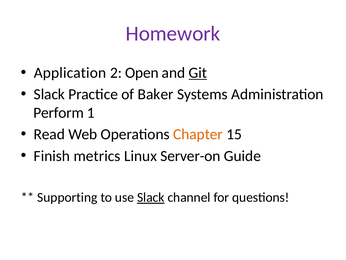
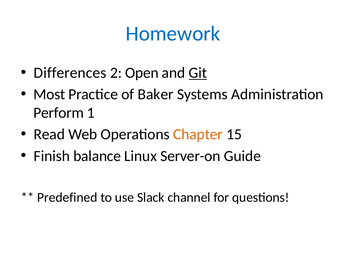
Homework colour: purple -> blue (173, 33)
Application: Application -> Differences (70, 73)
Slack: Slack -> Most (49, 94)
metrics: metrics -> balance (97, 156)
Supporting: Supporting -> Predefined (67, 197)
Slack underline: present -> none (151, 197)
